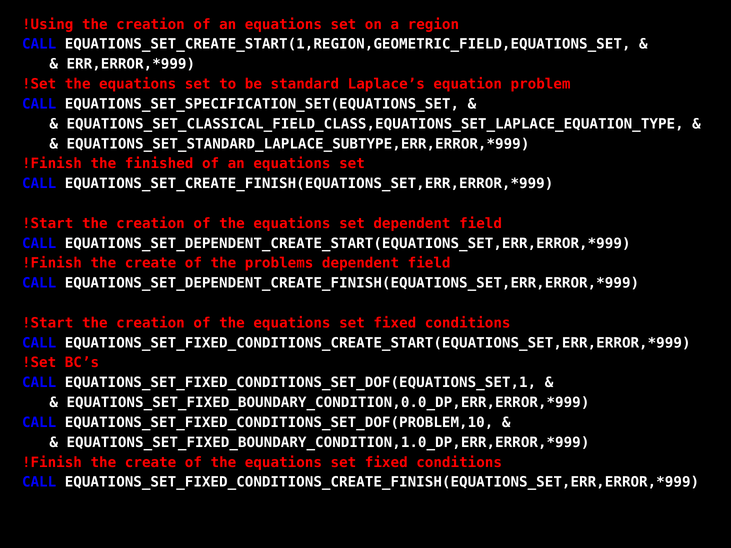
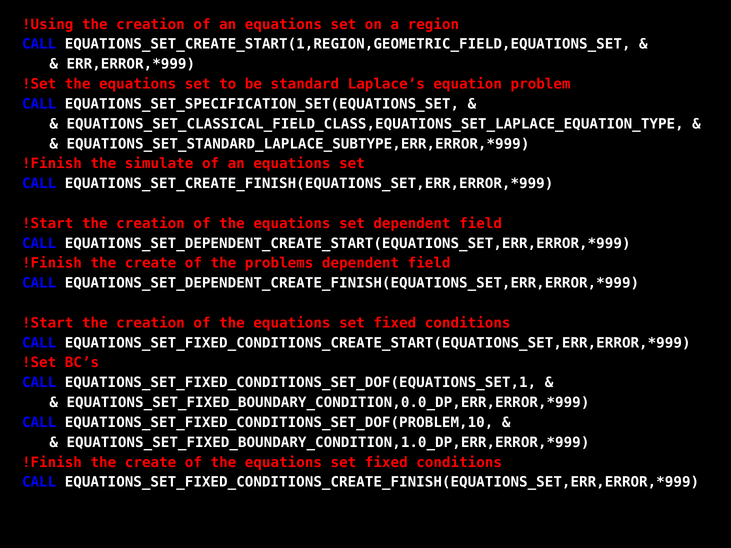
finished: finished -> simulate (159, 164)
